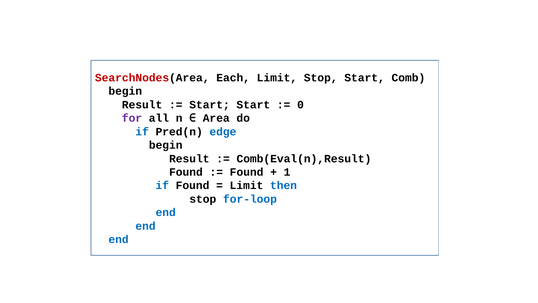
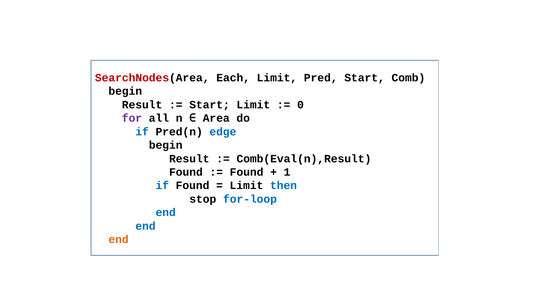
Limit Stop: Stop -> Pred (321, 78)
Start Start: Start -> Limit (253, 105)
end colour: blue -> orange (119, 239)
